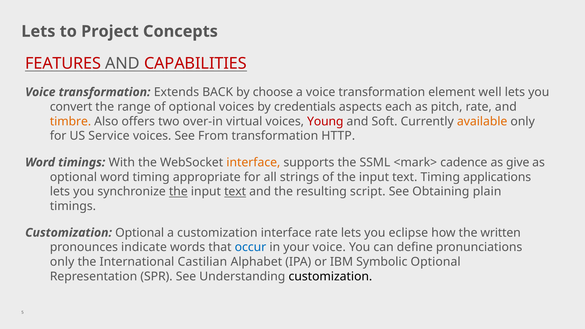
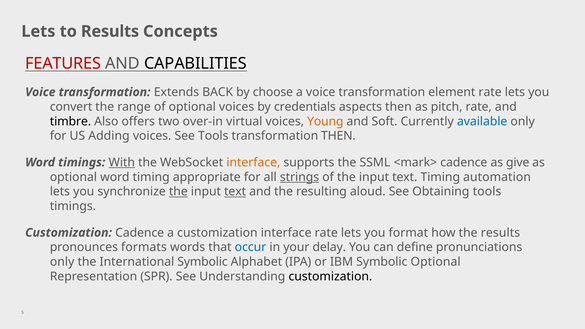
to Project: Project -> Results (110, 31)
CAPABILITIES colour: red -> black (195, 64)
element well: well -> rate (490, 92)
aspects each: each -> then (398, 107)
timbre colour: orange -> black (70, 121)
Young colour: red -> orange (325, 121)
available colour: orange -> blue (482, 121)
Service: Service -> Adding (109, 136)
See From: From -> Tools (213, 136)
transformation HTTP: HTTP -> THEN (338, 136)
With underline: none -> present (122, 162)
strings underline: none -> present (300, 177)
applications: applications -> automation (497, 177)
script: script -> aloud (368, 192)
Obtaining plain: plain -> tools (487, 192)
Customization Optional: Optional -> Cadence (140, 233)
eclipse: eclipse -> format (408, 233)
the written: written -> results (500, 233)
indicate: indicate -> formats (144, 247)
your voice: voice -> delay (329, 247)
International Castilian: Castilian -> Symbolic (202, 262)
